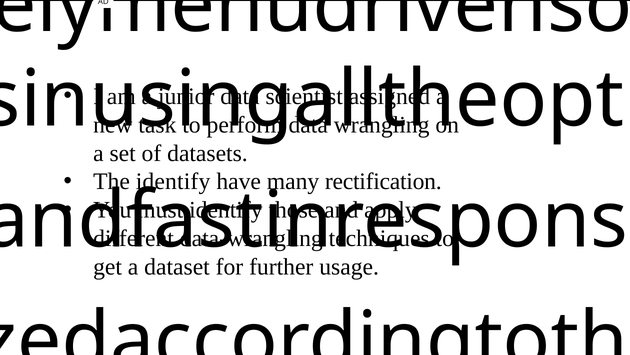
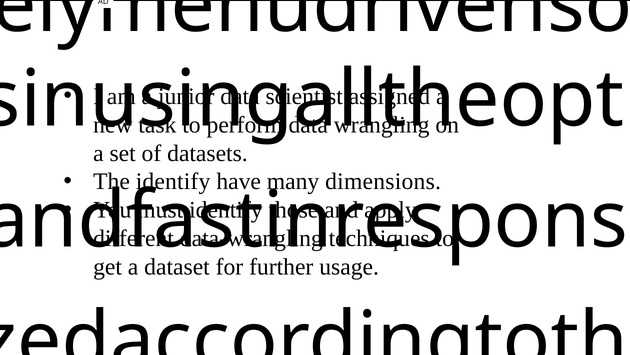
rectification: rectification -> dimensions (383, 181)
